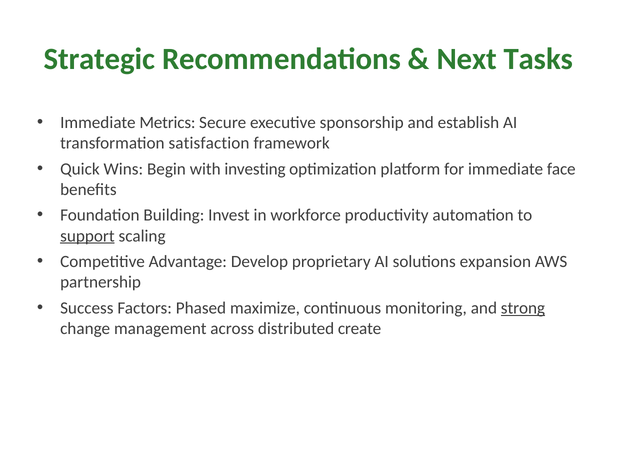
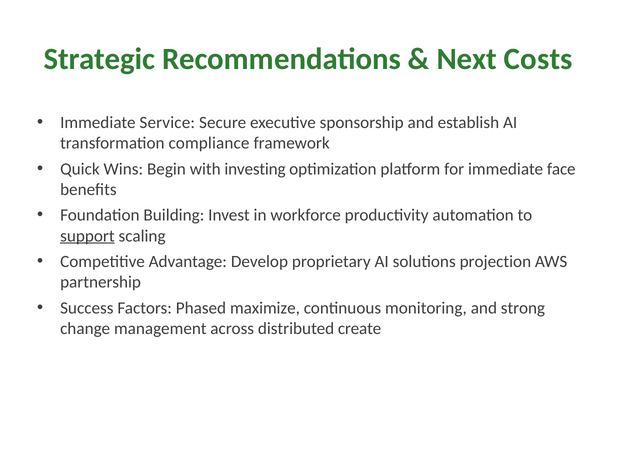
Tasks: Tasks -> Costs (538, 59)
Metrics: Metrics -> Service (167, 123)
satisfaction: satisfaction -> compliance (209, 143)
expansion: expansion -> projection (495, 261)
strong underline: present -> none (523, 308)
